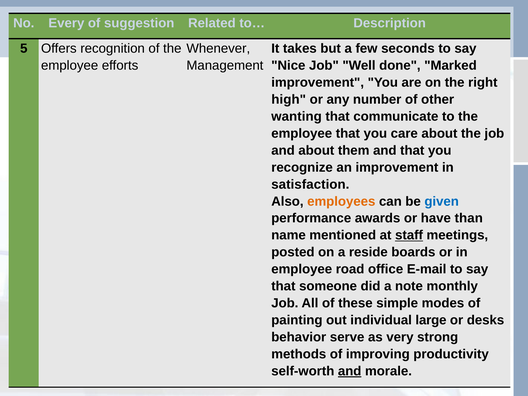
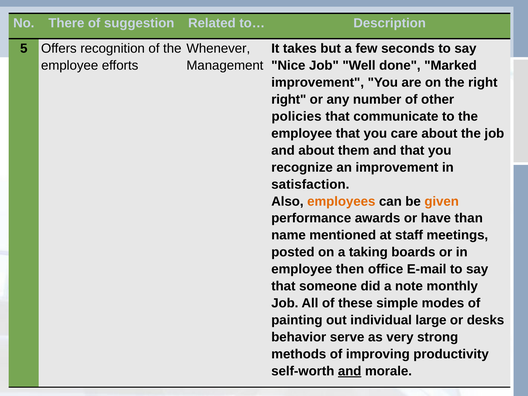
Every: Every -> There (66, 23)
high: high -> right (289, 99)
wanting: wanting -> policies (297, 116)
given colour: blue -> orange (442, 201)
staff underline: present -> none (409, 235)
reside: reside -> taking (368, 252)
road: road -> then (350, 269)
